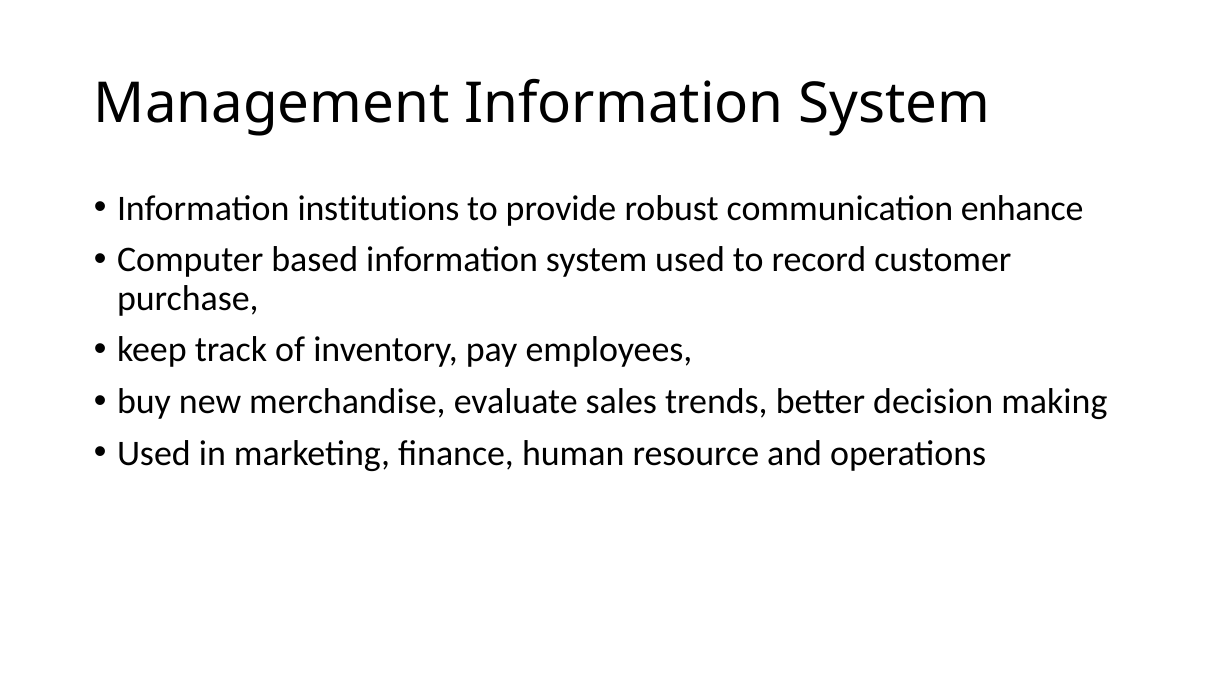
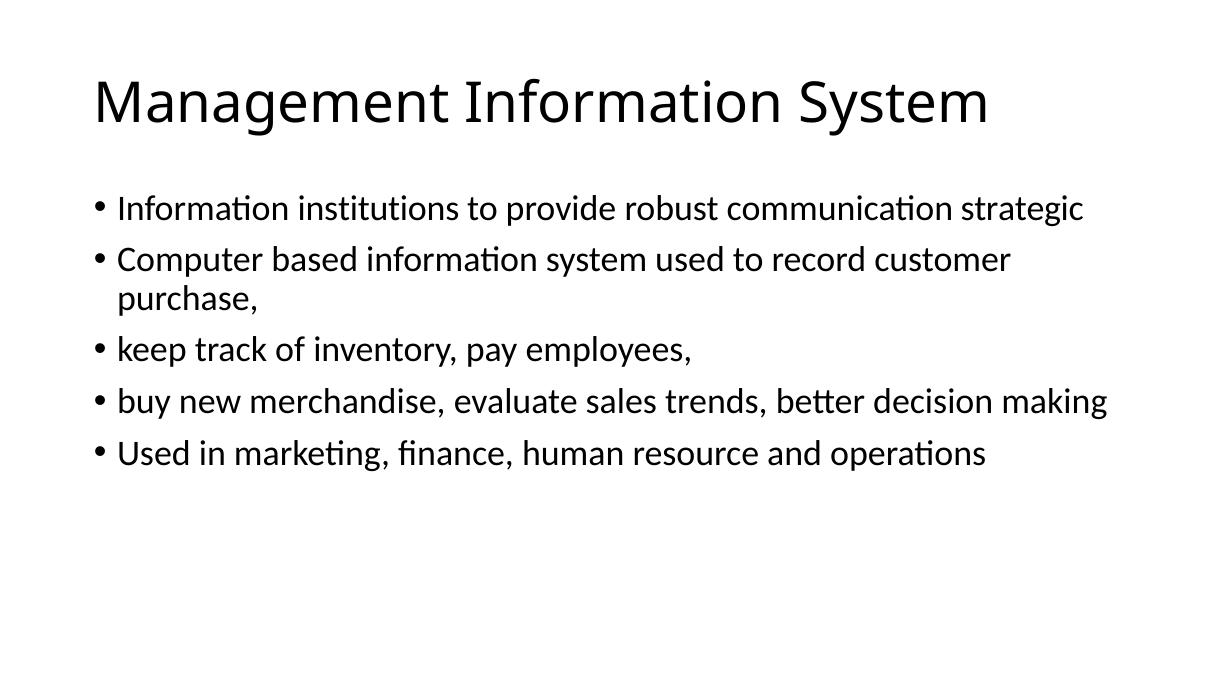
enhance: enhance -> strategic (1022, 208)
